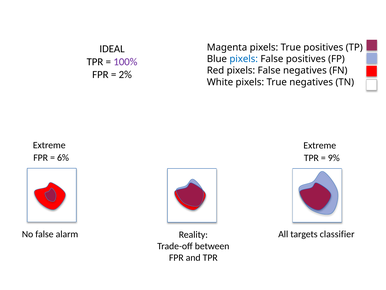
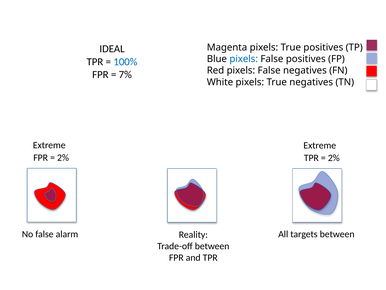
100% colour: purple -> blue (125, 62)
2%: 2% -> 7% (125, 75)
6%: 6% -> 2% (63, 157)
9%: 9% -> 2% (334, 158)
targets classifier: classifier -> between (337, 234)
